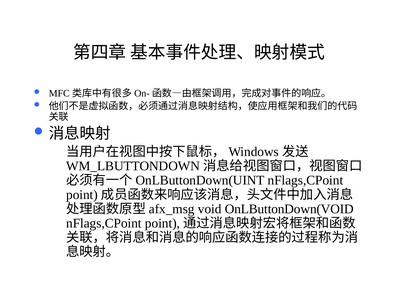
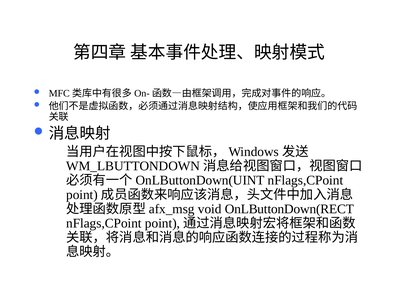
OnLButtonDown(VOID: OnLButtonDown(VOID -> OnLButtonDown(RECT (289, 209)
